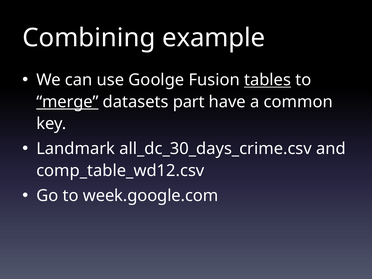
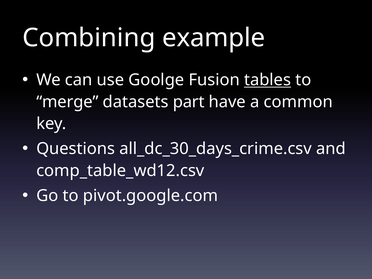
merge underline: present -> none (67, 102)
Landmark: Landmark -> Questions (76, 149)
week.google.com: week.google.com -> pivot.google.com (150, 196)
